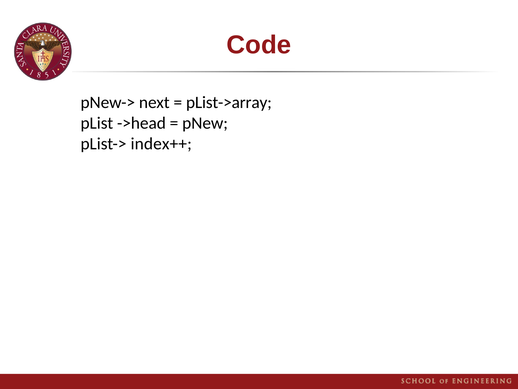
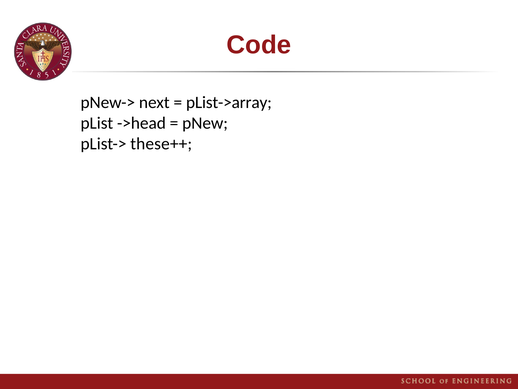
index++: index++ -> these++ (161, 144)
